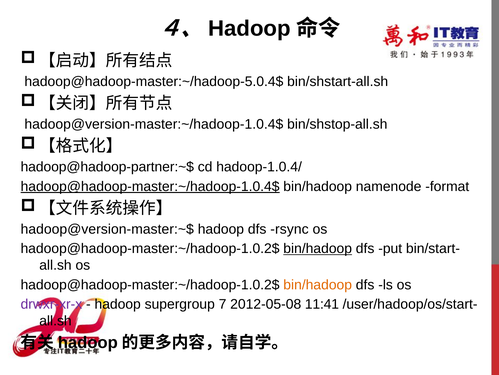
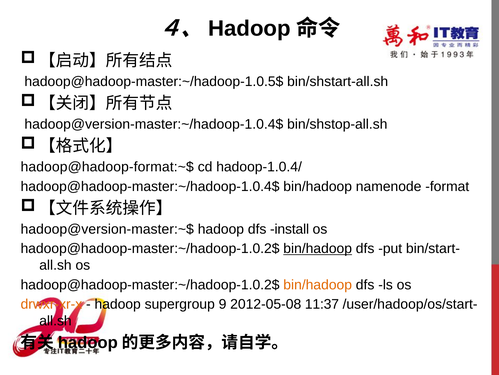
hadoop@hadoop-master:~/hadoop-5.0.4$: hadoop@hadoop-master:~/hadoop-5.0.4$ -> hadoop@hadoop-master:~/hadoop-1.0.5$ (154, 81)
hadoop@hadoop-partner:~$: hadoop@hadoop-partner:~$ -> hadoop@hadoop-format:~$ (107, 167)
hadoop@hadoop-master:~/hadoop-1.0.4$ underline: present -> none (150, 186)
rsync: rsync -> install (290, 229)
drwxr-xr-x colour: purple -> orange (51, 304)
7: 7 -> 9 (223, 304)
11:41: 11:41 -> 11:37 (322, 304)
